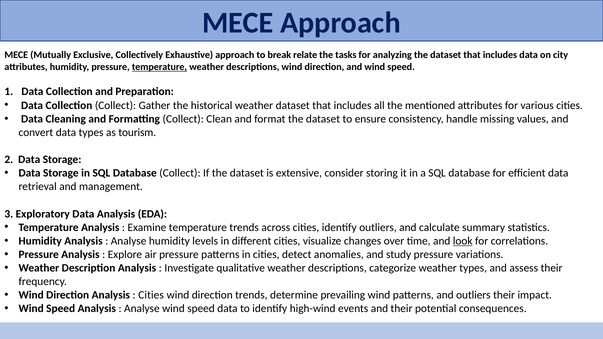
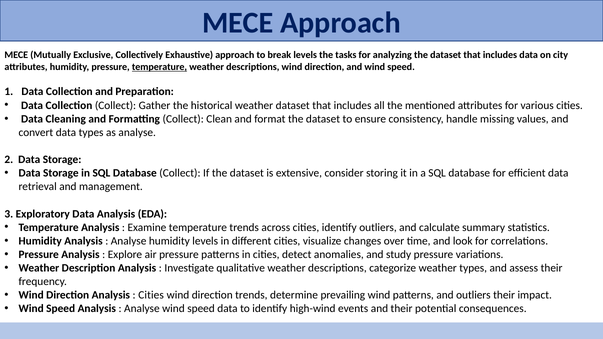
break relate: relate -> levels (305, 55)
as tourism: tourism -> analyse (137, 133)
look underline: present -> none (463, 241)
